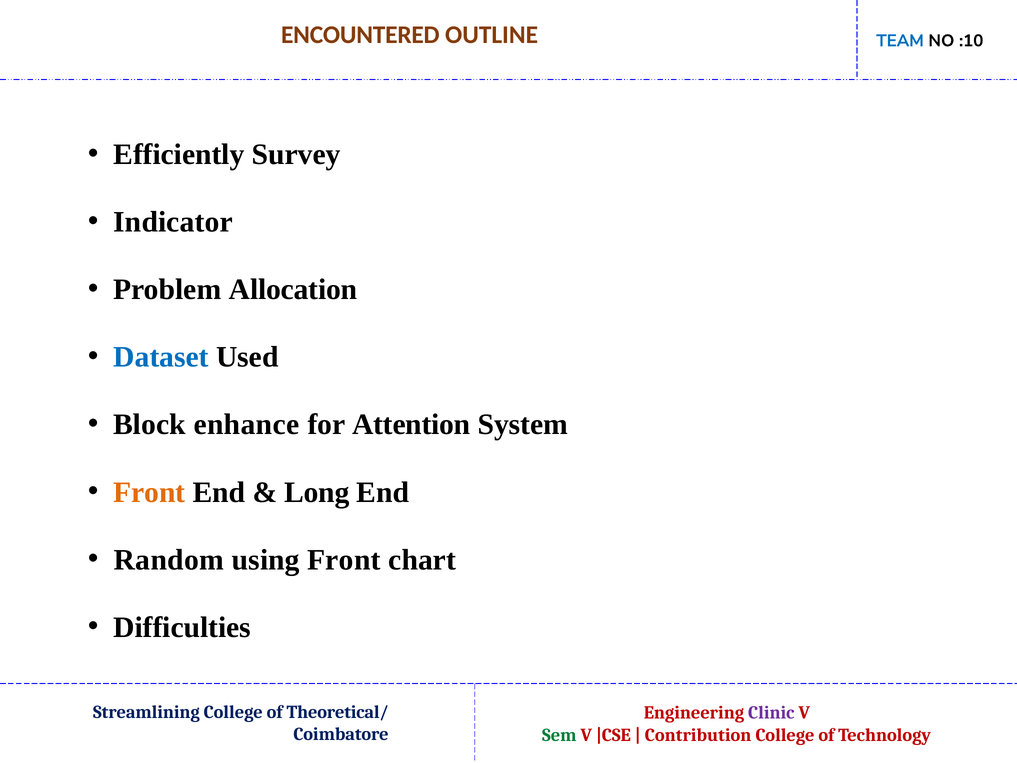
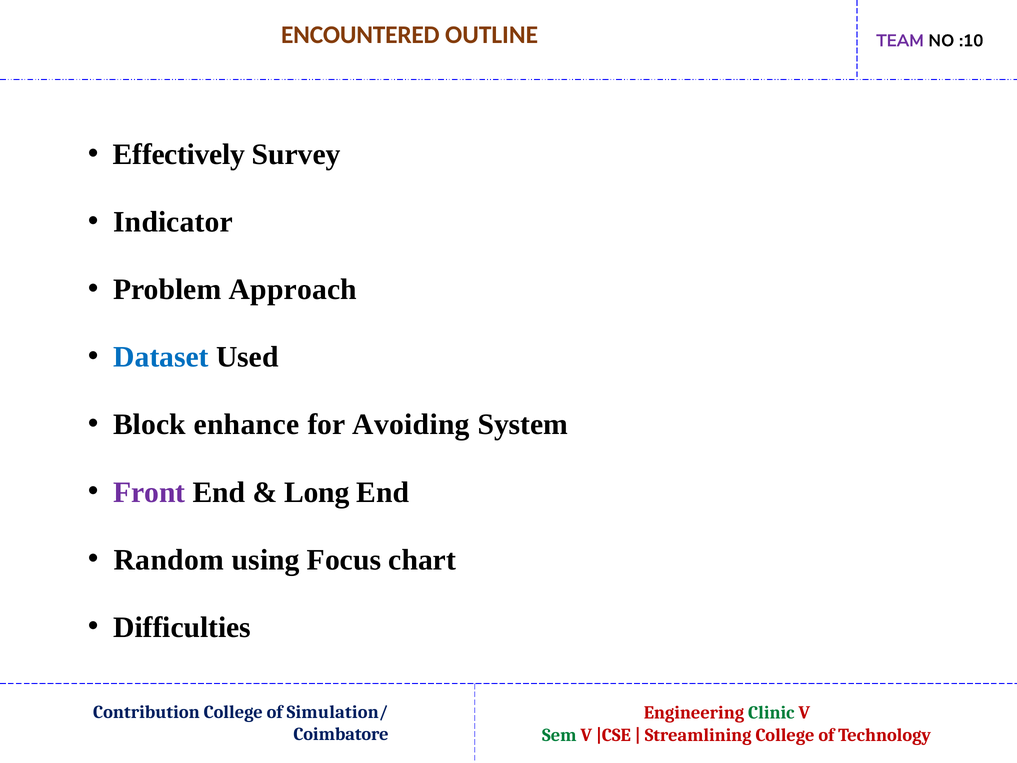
TEAM colour: blue -> purple (900, 41)
Efficiently: Efficiently -> Effectively (179, 155)
Allocation: Allocation -> Approach (293, 290)
Attention: Attention -> Avoiding (411, 425)
Front colour: orange -> purple (149, 492)
using Front: Front -> Focus (344, 560)
Streamlining: Streamlining -> Contribution (146, 712)
Theoretical/: Theoretical/ -> Simulation/ (337, 712)
Clinic colour: purple -> green (771, 713)
Contribution: Contribution -> Streamlining (698, 735)
